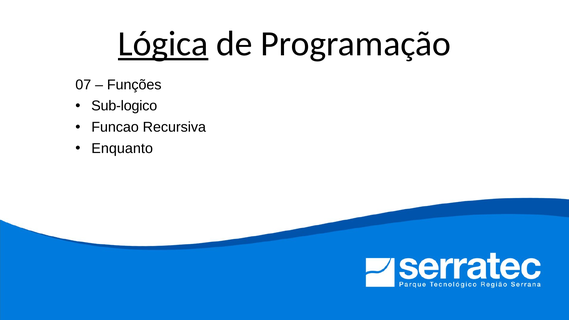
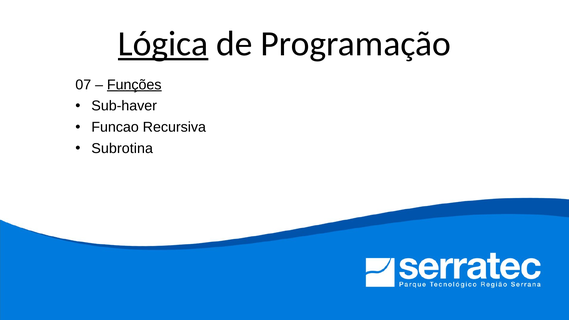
Funções underline: none -> present (134, 85)
Sub-logico: Sub-logico -> Sub-haver (124, 106)
Enquanto: Enquanto -> Subrotina (122, 149)
